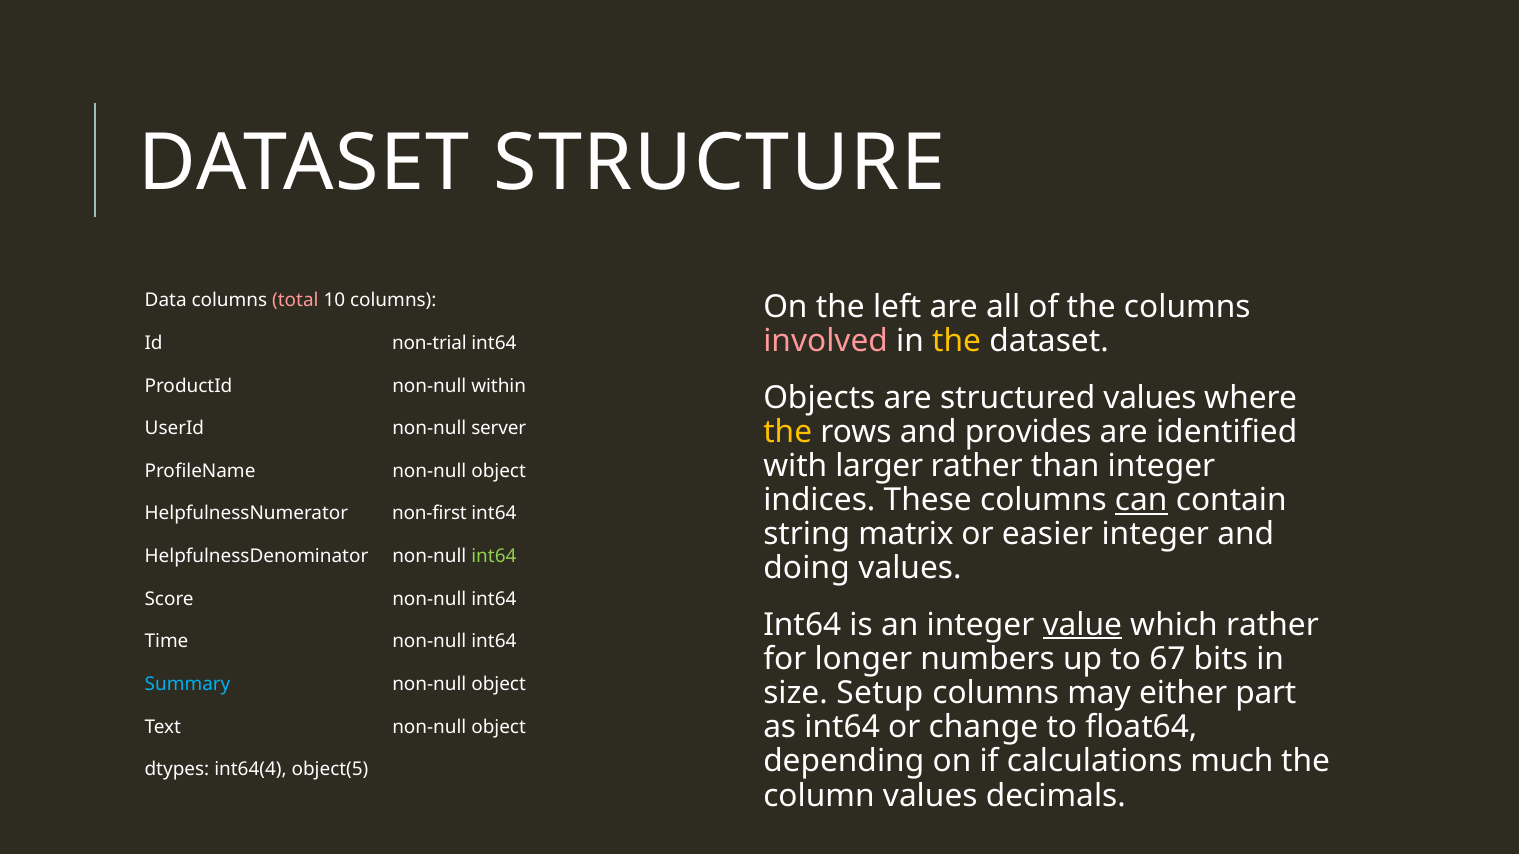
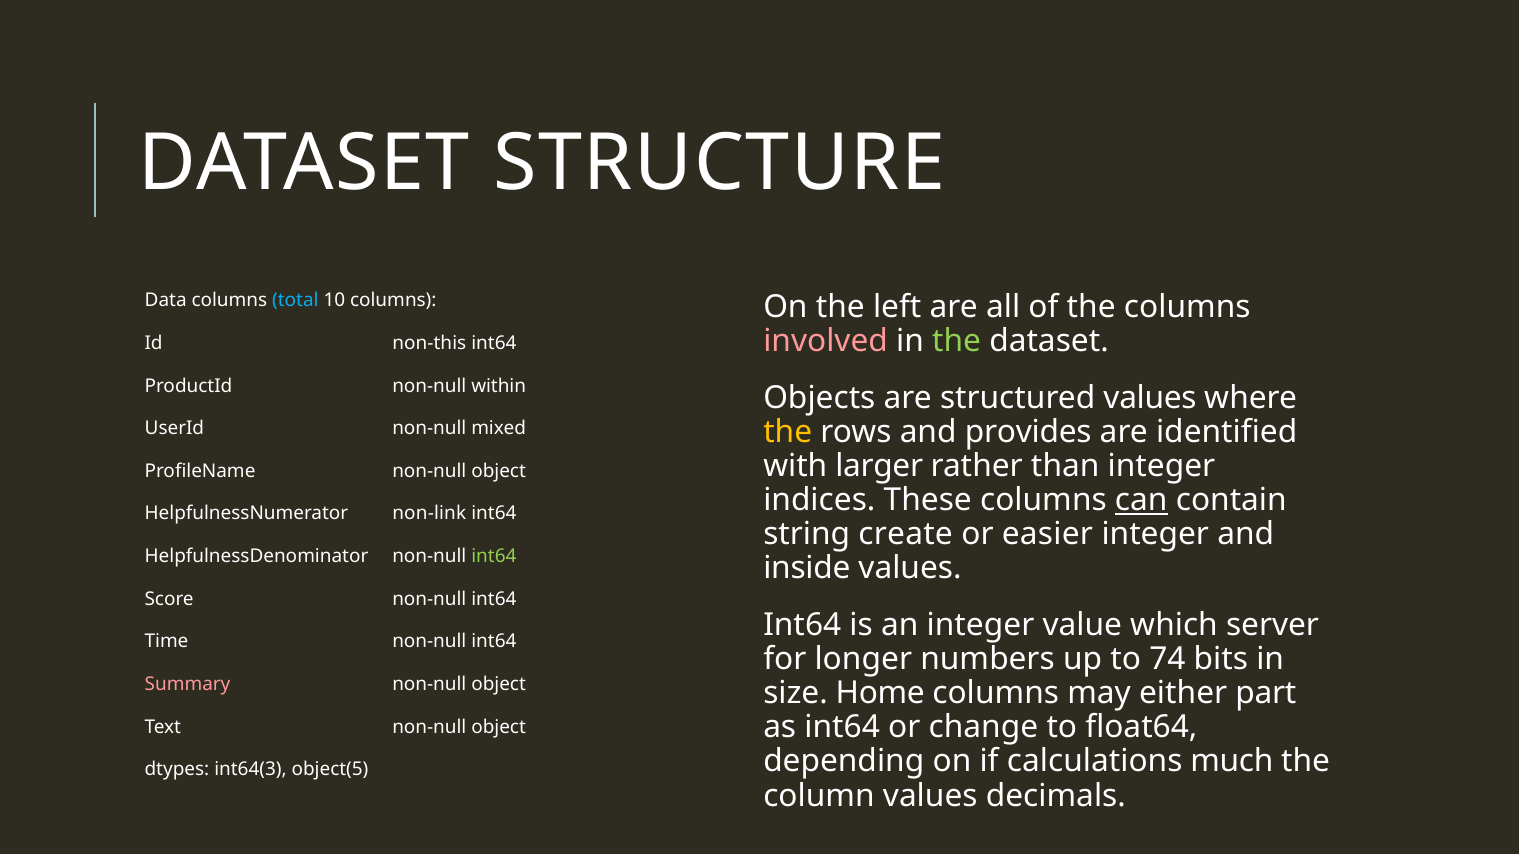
total colour: pink -> light blue (295, 301)
the colour: yellow -> light green (957, 342)
non-trial: non-trial -> non-this (429, 343)
server: server -> mixed (499, 429)
non-first: non-first -> non-link (429, 514)
matrix: matrix -> create (906, 535)
doing: doing -> inside (807, 569)
value underline: present -> none (1082, 625)
which rather: rather -> server (1273, 625)
67: 67 -> 74 (1167, 659)
Summary colour: light blue -> pink (188, 685)
Setup: Setup -> Home (880, 694)
int64(4: int64(4 -> int64(3 (250, 770)
